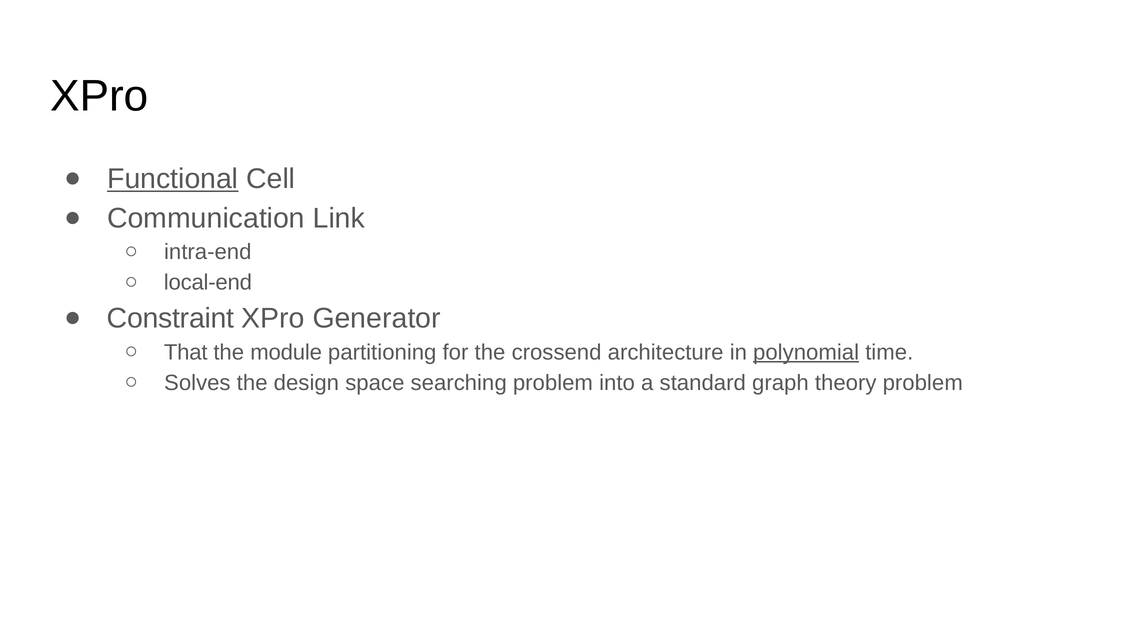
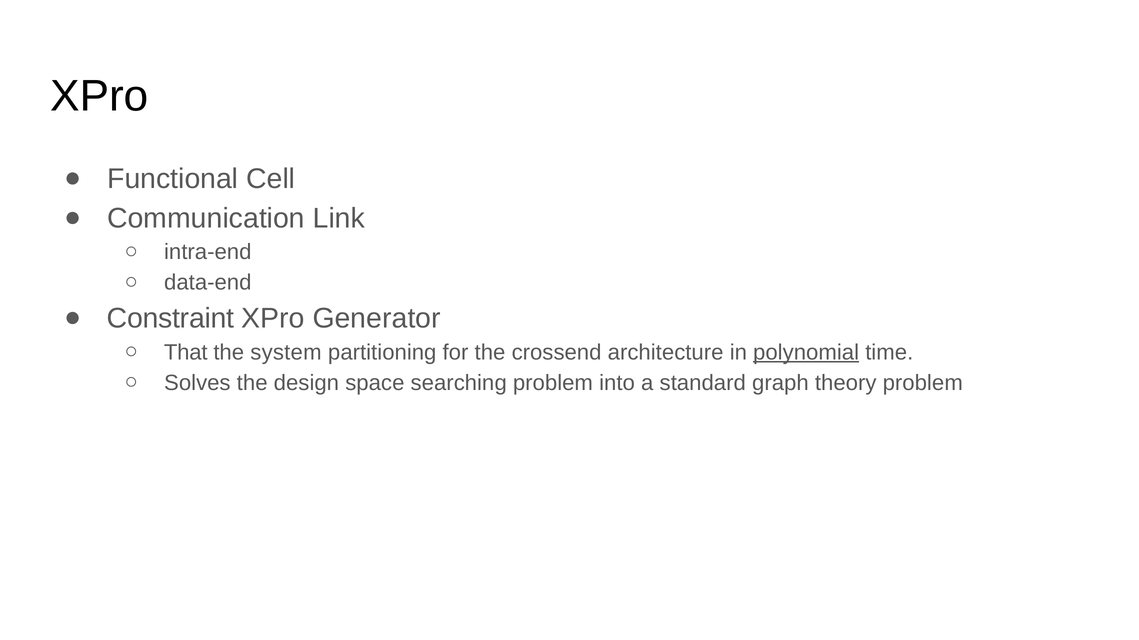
Functional underline: present -> none (173, 179)
local-end: local-end -> data-end (208, 283)
module: module -> system (286, 353)
